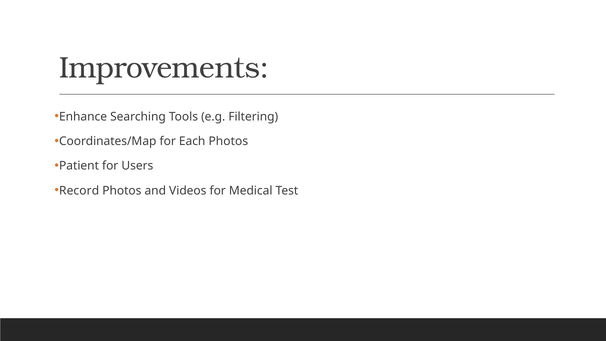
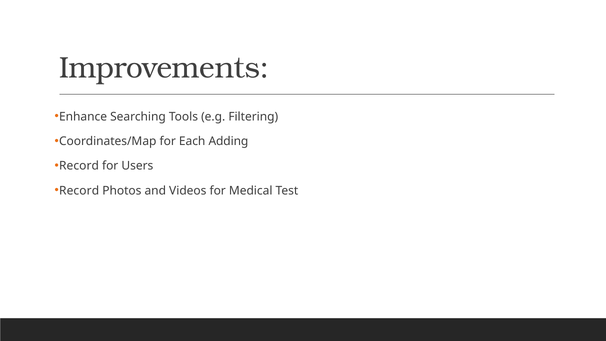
Each Photos: Photos -> Adding (228, 141)
Patient: Patient -> Record (79, 166)
